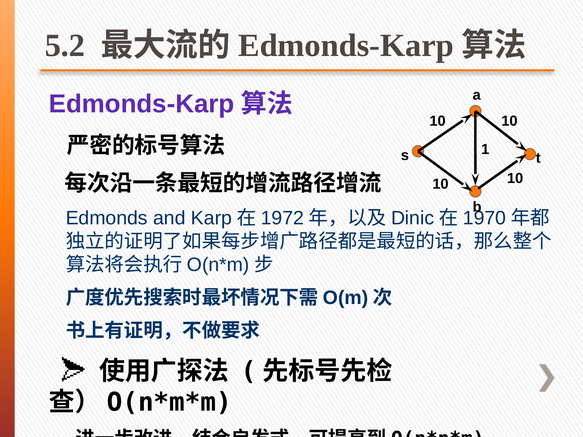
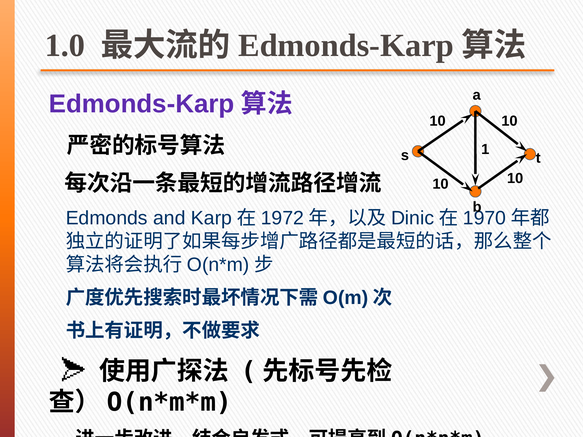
5.2: 5.2 -> 1.0 (65, 46)
